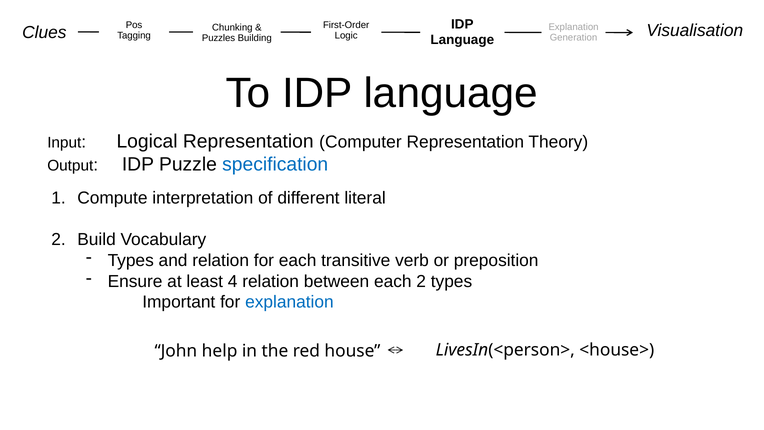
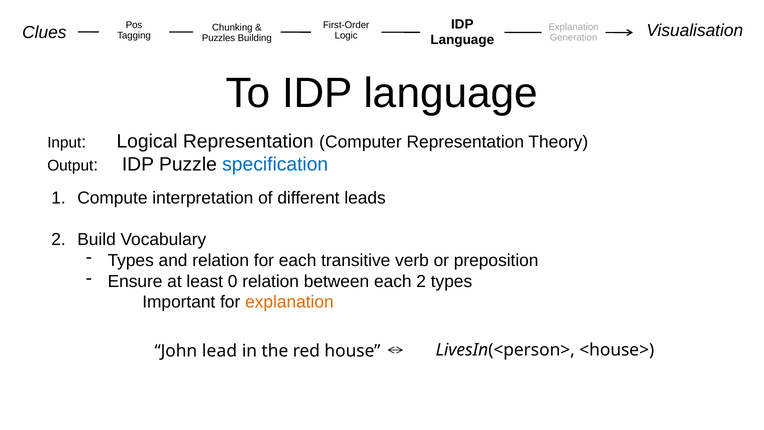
literal: literal -> leads (365, 198)
4: 4 -> 0 (233, 281)
explanation colour: blue -> orange (289, 302)
help: help -> lead (220, 351)
